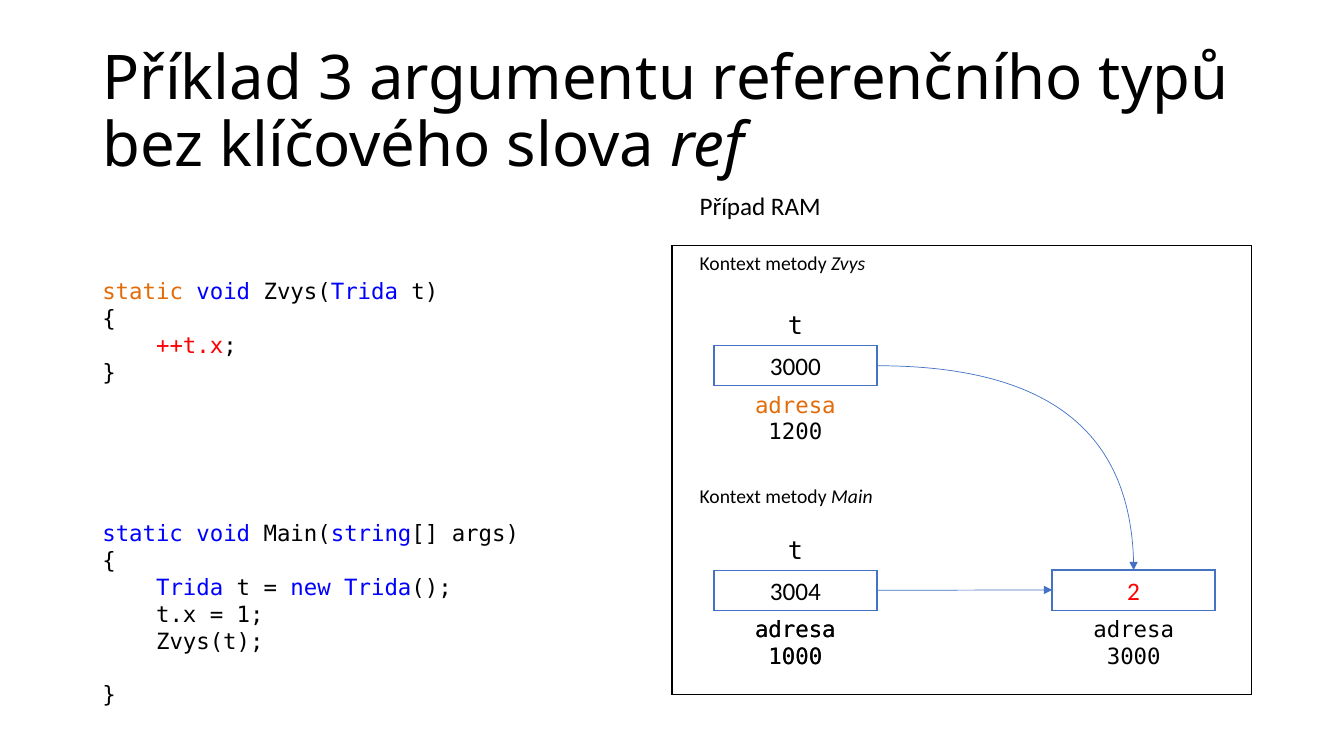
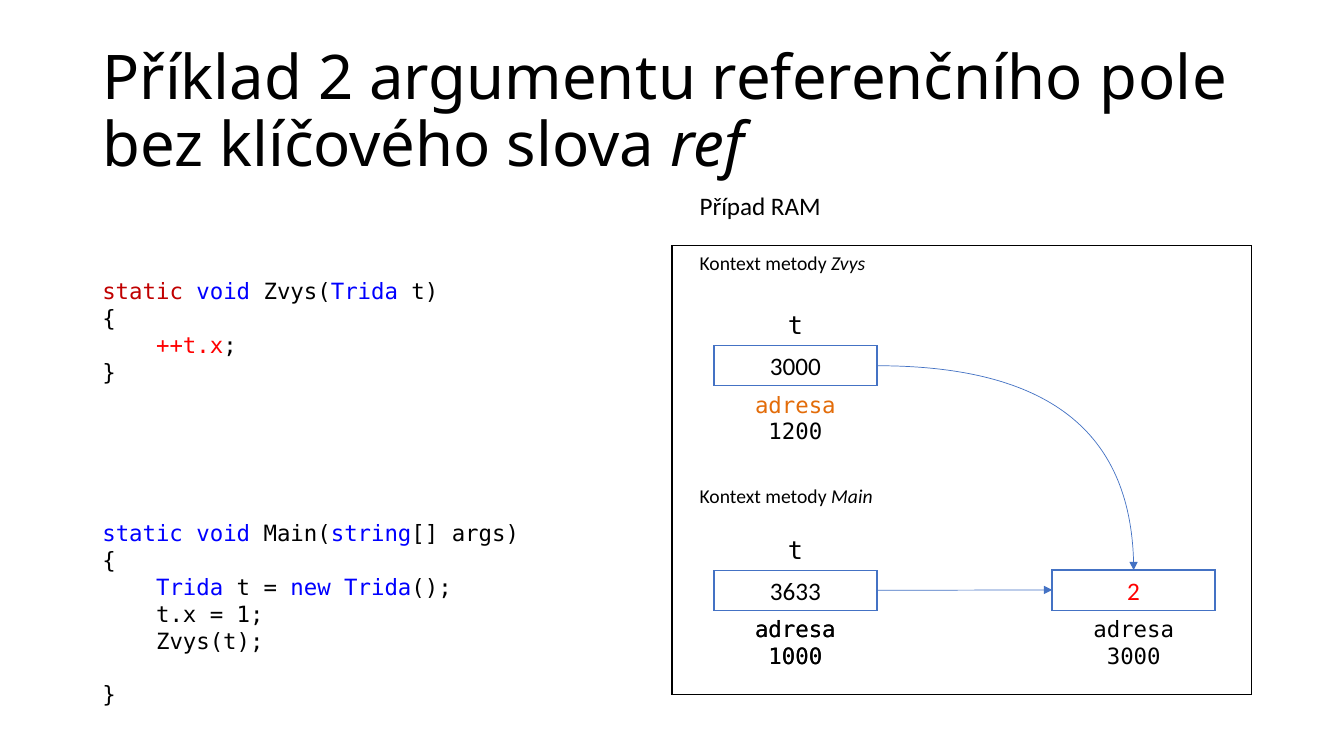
Příklad 3: 3 -> 2 (336, 80)
typů: typů -> pole (1163, 80)
static colour: orange -> red (143, 293)
3004: 3004 -> 3633 (795, 592)
